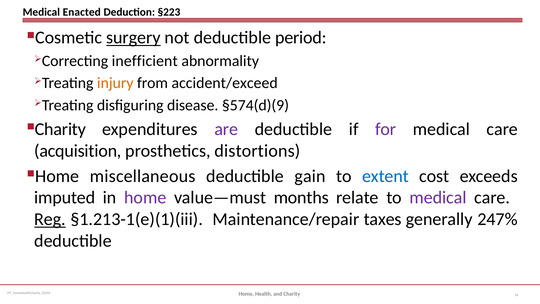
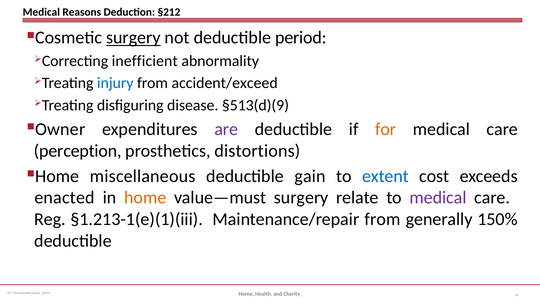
Enacted: Enacted -> Reasons (82, 12)
§223: §223 -> §212 (169, 12)
injury colour: orange -> blue (115, 83)
§574(d)(9: §574(d)(9 -> §513(d)(9 (255, 105)
Charity: Charity -> Owner (60, 129)
for colour: purple -> orange (386, 129)
acquisition: acquisition -> perception (78, 151)
imputed: imputed -> enacted (65, 198)
home colour: purple -> orange (145, 198)
value—must months: months -> surgery (301, 198)
Reg underline: present -> none (50, 219)
Maintenance/repair taxes: taxes -> from (382, 219)
247%: 247% -> 150% (497, 219)
